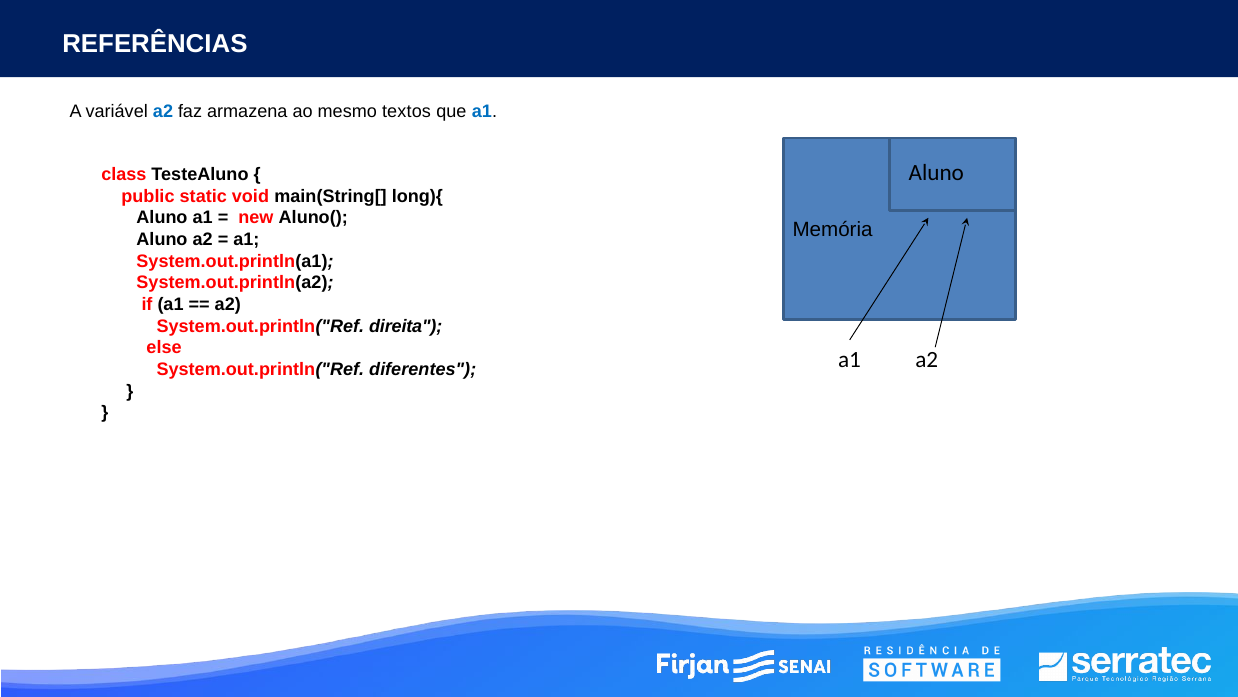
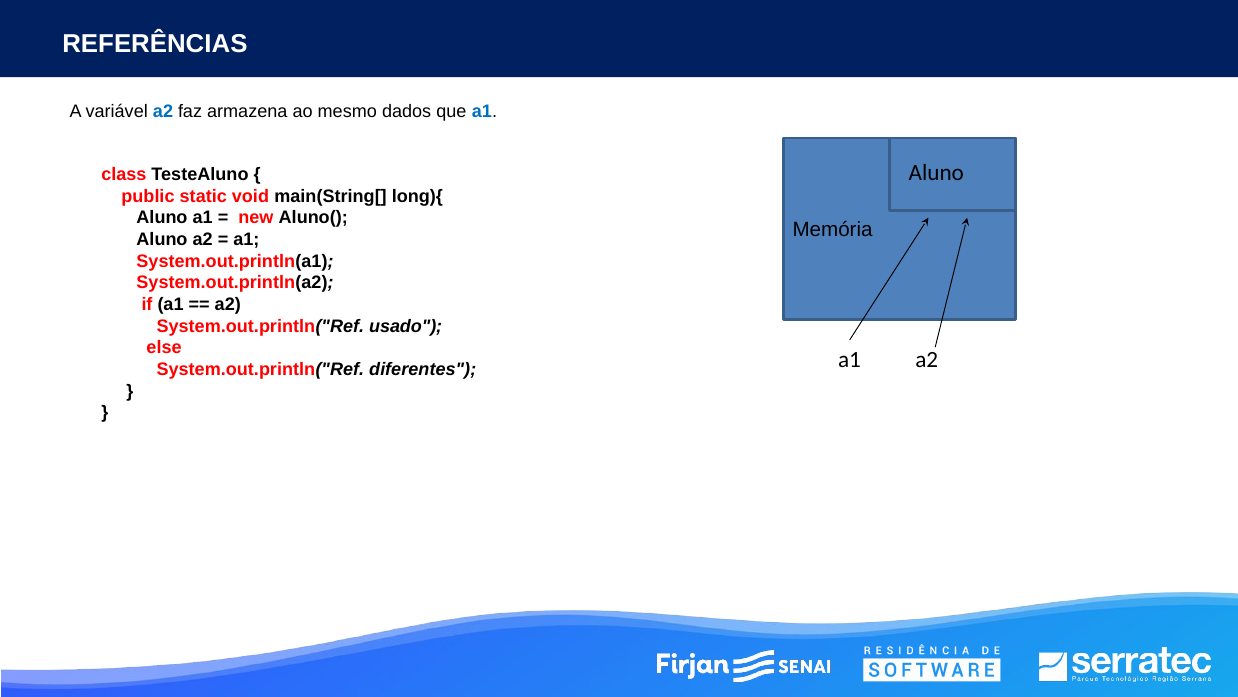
textos: textos -> dados (407, 111)
direita: direita -> usado (406, 326)
